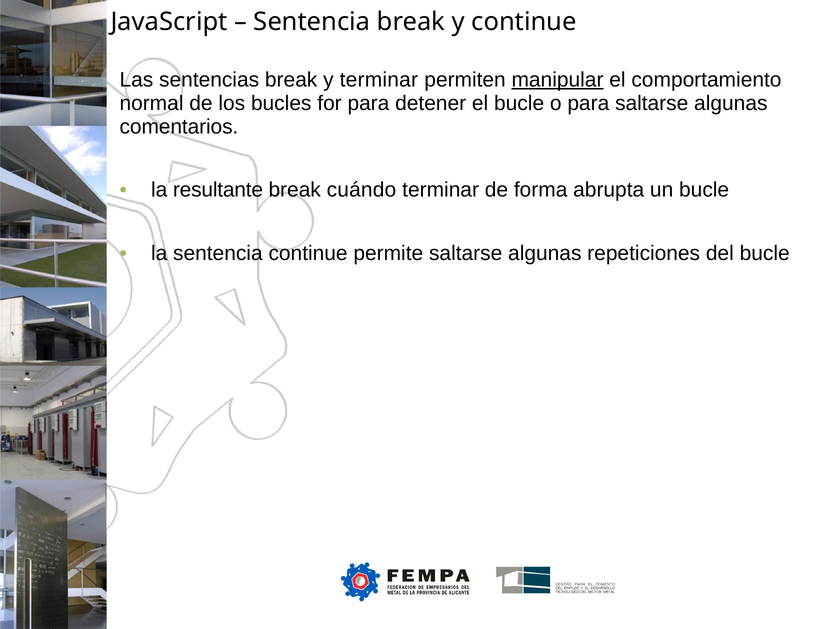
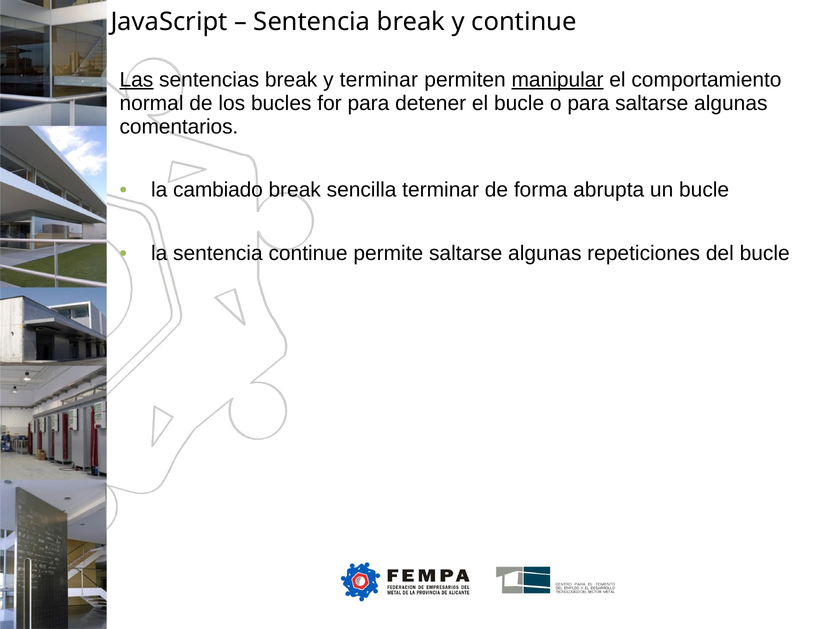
Las underline: none -> present (136, 80)
resultante: resultante -> cambiado (218, 190)
cuándo: cuándo -> sencilla (362, 190)
